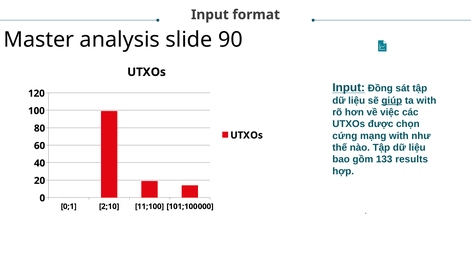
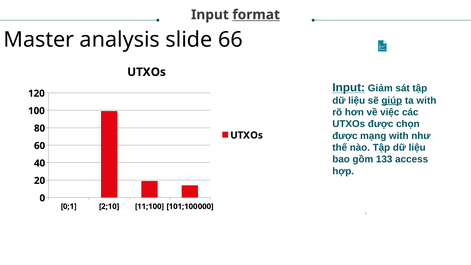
format underline: none -> present (256, 15)
90: 90 -> 66 (230, 40)
Đồng: Đồng -> Giảm (380, 88)
cứng: cứng -> được (345, 136)
results: results -> access (412, 159)
